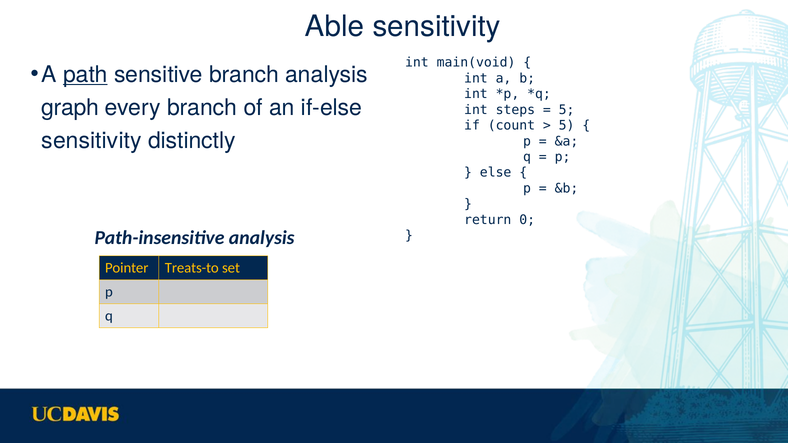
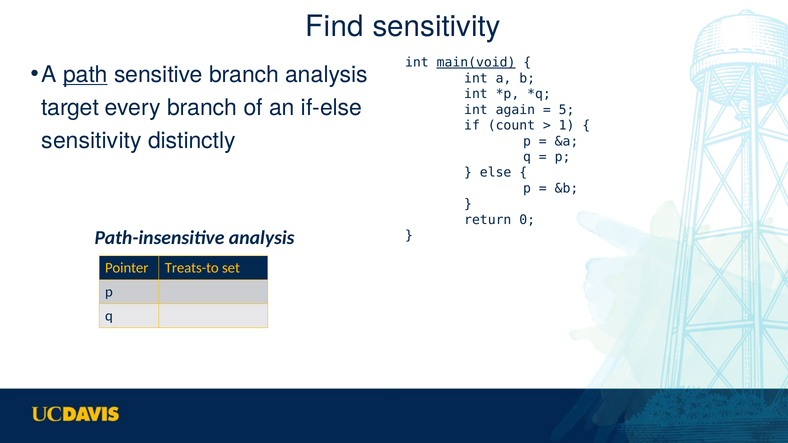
Able: Able -> Find (335, 26)
main(void underline: none -> present (476, 62)
graph: graph -> target (70, 108)
steps: steps -> again (515, 110)
5: 5 -> 1 (567, 126)
